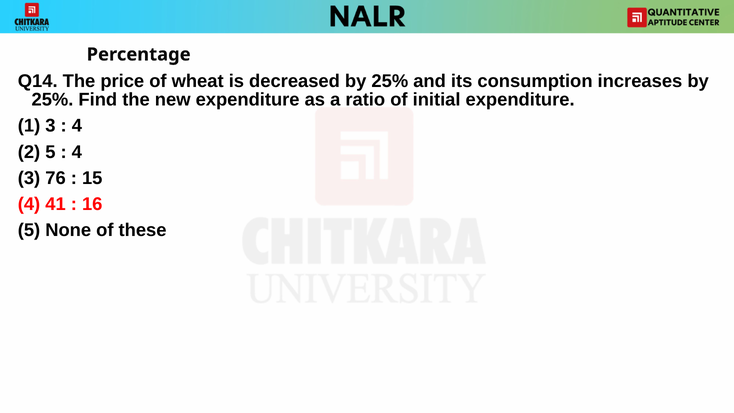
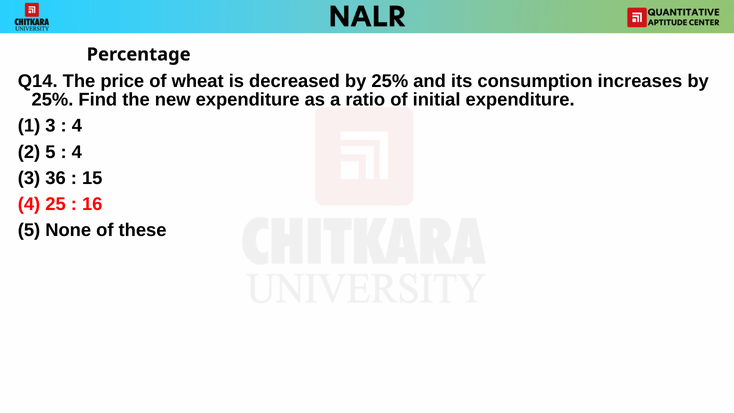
76: 76 -> 36 (56, 178)
41: 41 -> 25 (56, 204)
